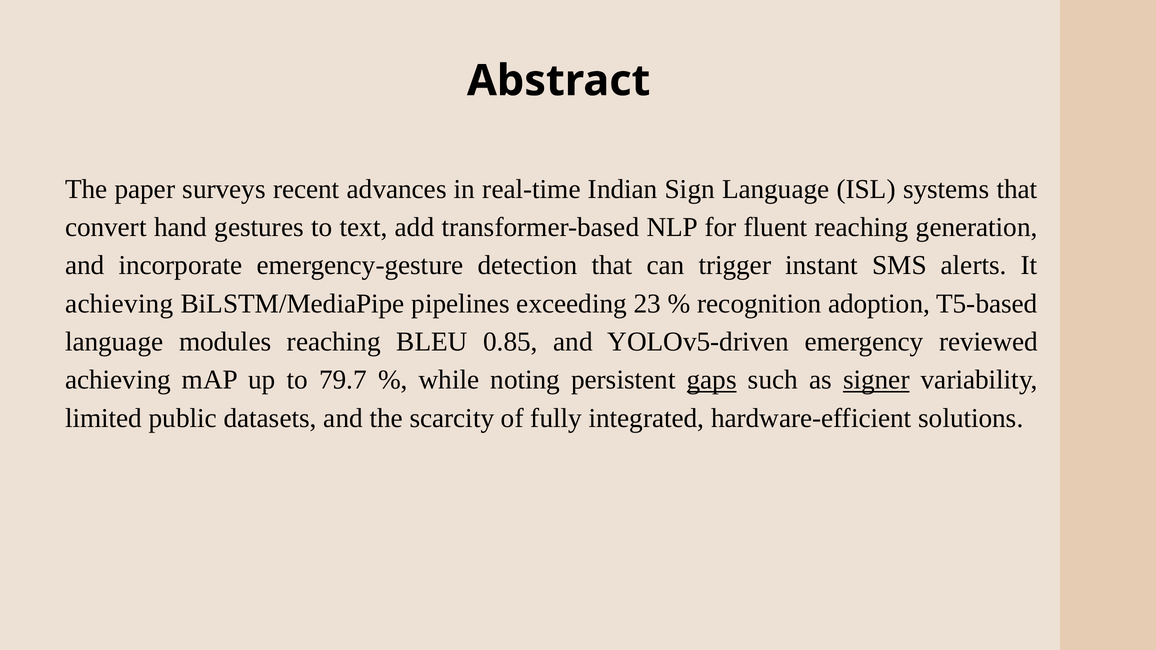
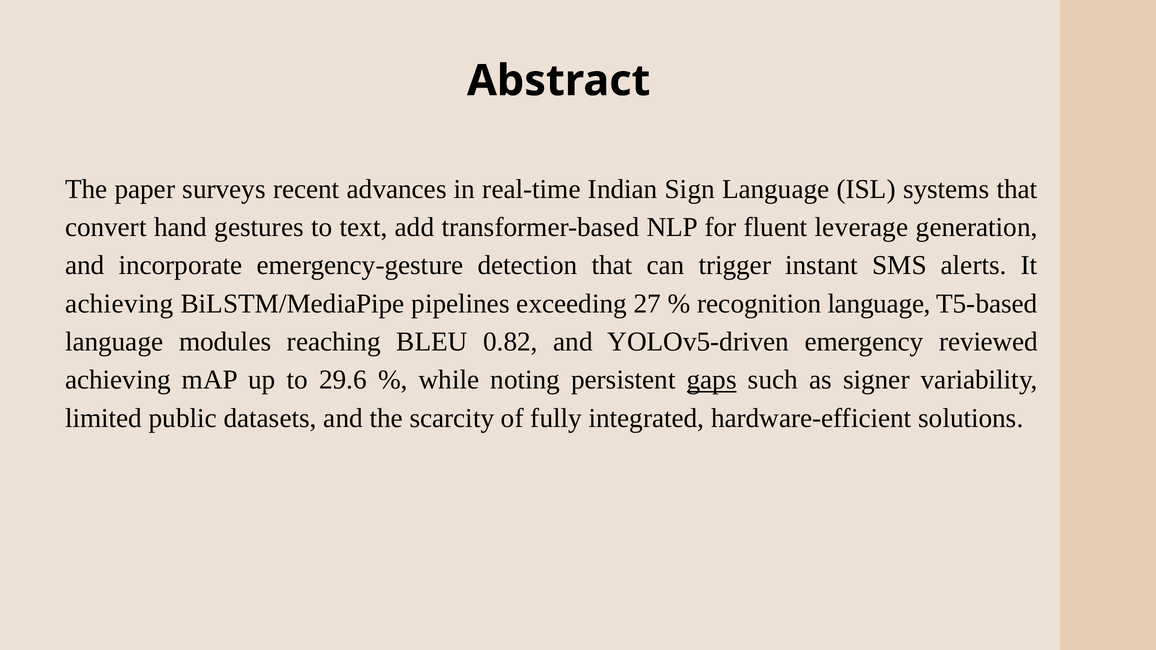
fluent reaching: reaching -> leverage (861, 227)
23: 23 -> 27 (647, 304)
recognition adoption: adoption -> language (879, 304)
0.85: 0.85 -> 0.82 (510, 342)
79.7: 79.7 -> 29.6 (343, 380)
signer underline: present -> none (876, 380)
